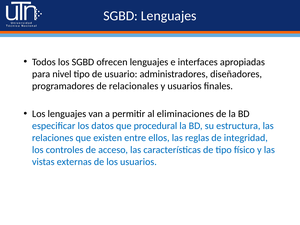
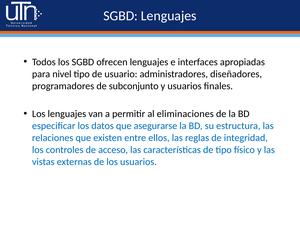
relacionales: relacionales -> subconjunto (134, 86)
procedural: procedural -> asegurarse (155, 126)
